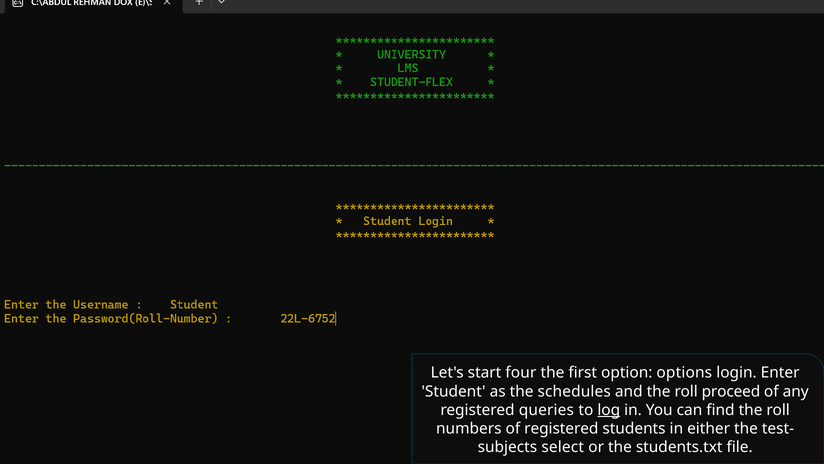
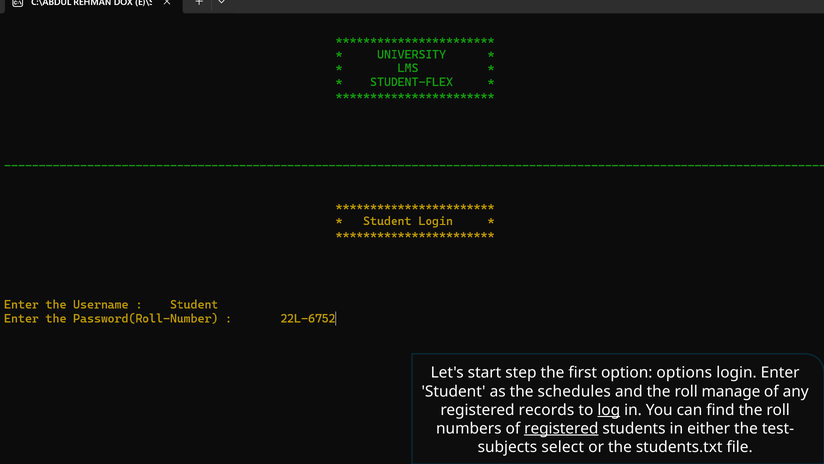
four: four -> step (521, 372)
proceed: proceed -> manage (731, 391)
queries: queries -> records (546, 410)
registered underline: none -> present (561, 428)
